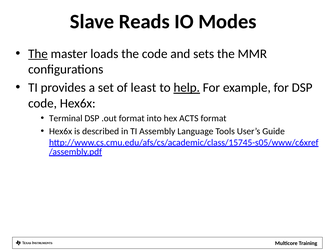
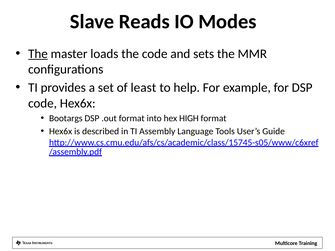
help underline: present -> none (187, 88)
Terminal: Terminal -> Bootargs (66, 118)
ACTS: ACTS -> HIGH (189, 118)
